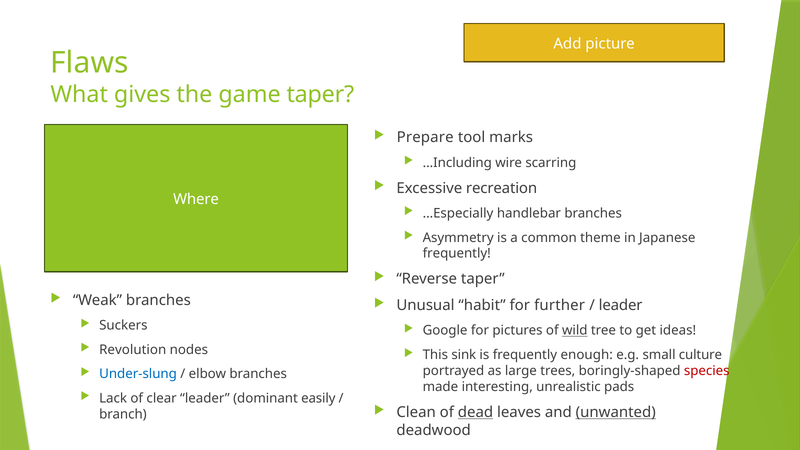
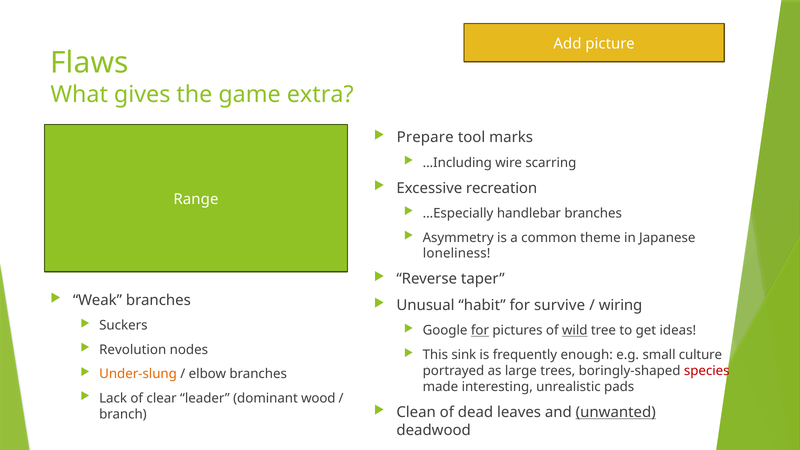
game taper: taper -> extra (320, 95)
Where: Where -> Range (196, 199)
frequently: frequently -> loneliness (457, 254)
further: further -> survive (560, 305)
leader: leader -> wiring (621, 305)
for underline: none -> present (480, 331)
Under-slung colour: blue -> orange (138, 374)
easily: easily -> wood (318, 398)
dead underline: present -> none (476, 412)
